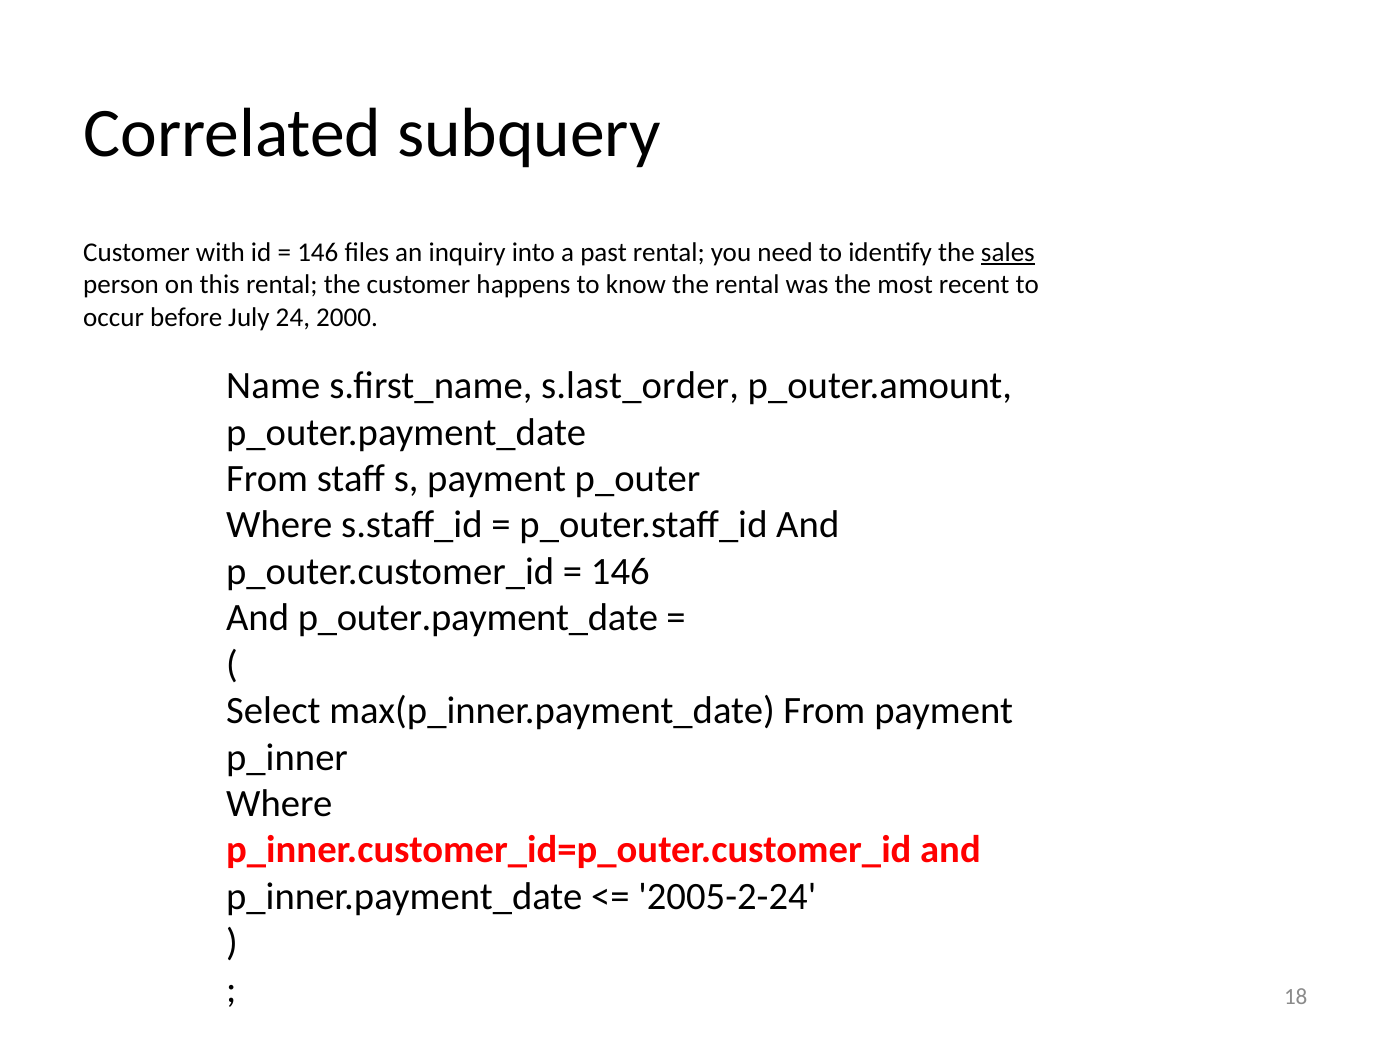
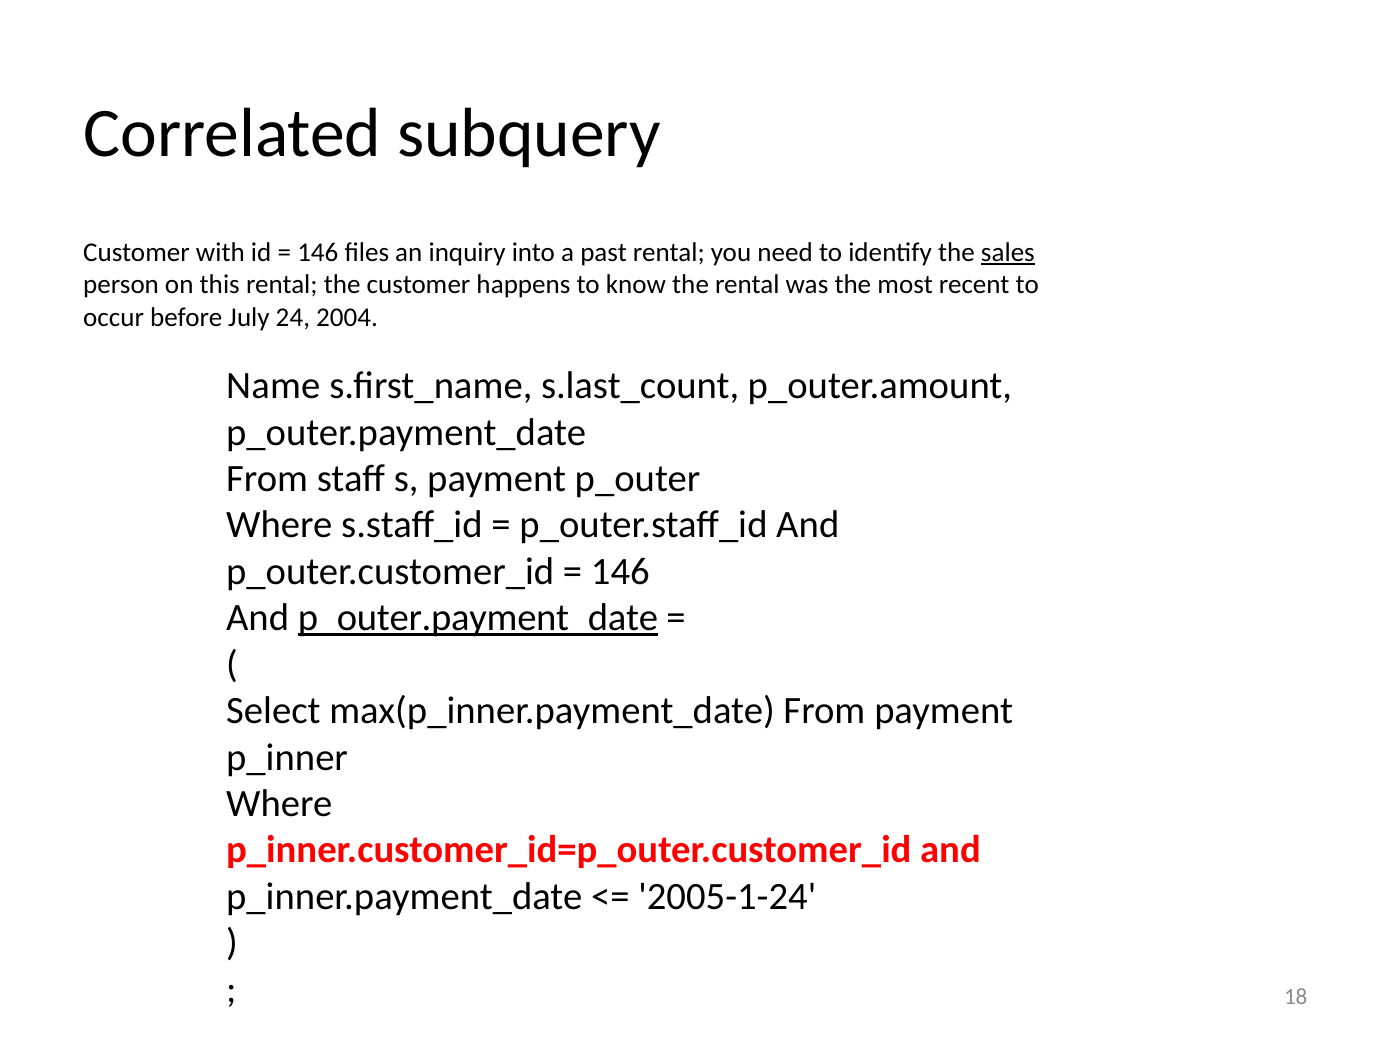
2000: 2000 -> 2004 (347, 317)
s.last_order: s.last_order -> s.last_count (640, 386)
p_outer.payment_date underline: none -> present (478, 618)
2005-2-24: 2005-2-24 -> 2005-1-24 (727, 896)
